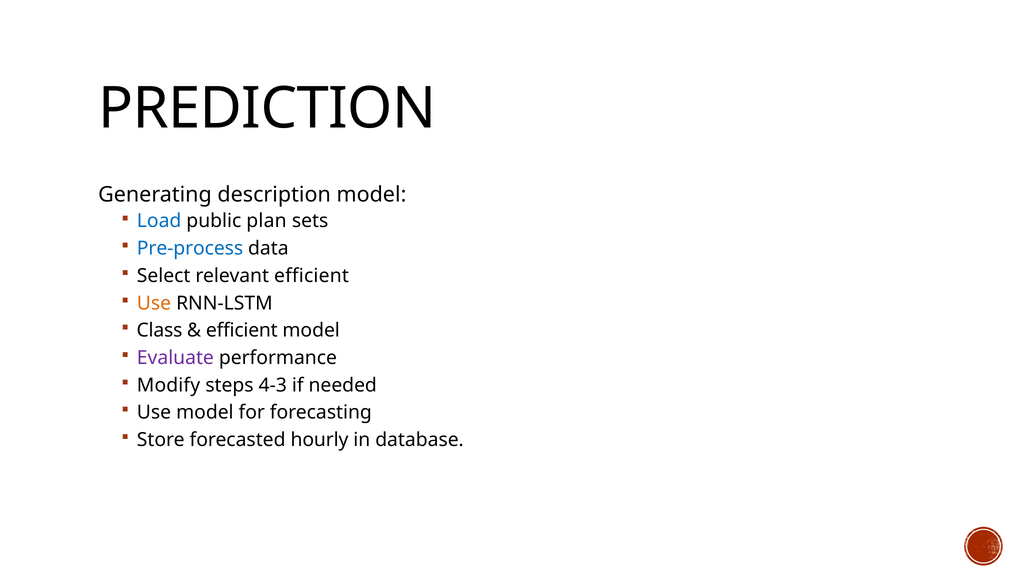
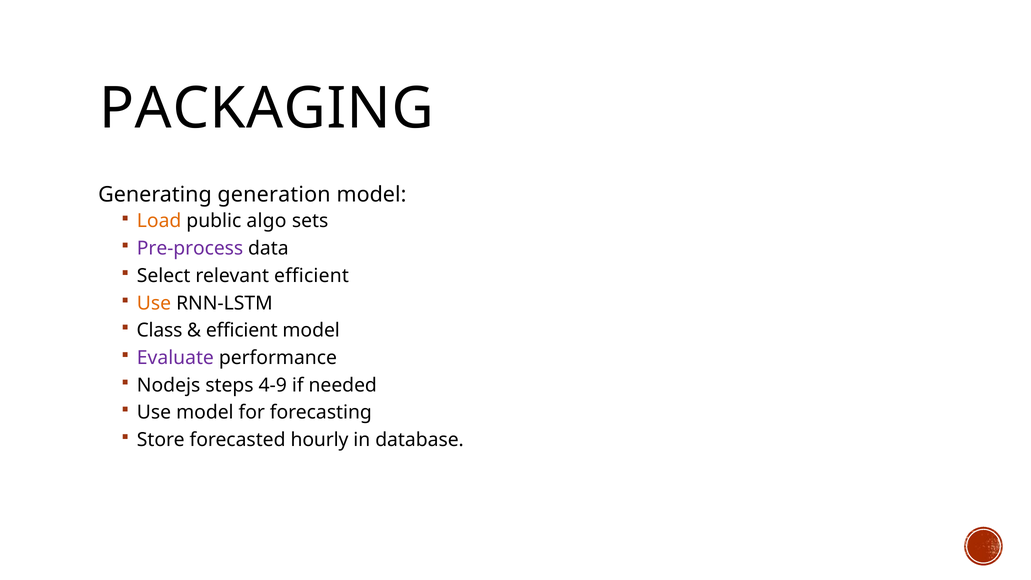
PREDICTION: PREDICTION -> PACKAGING (267, 109)
description: description -> generation (274, 195)
Load colour: blue -> orange (159, 221)
plan: plan -> algo (266, 221)
Pre-process colour: blue -> purple (190, 248)
Modify: Modify -> Nodejs (169, 385)
4-3: 4-3 -> 4-9 (273, 385)
